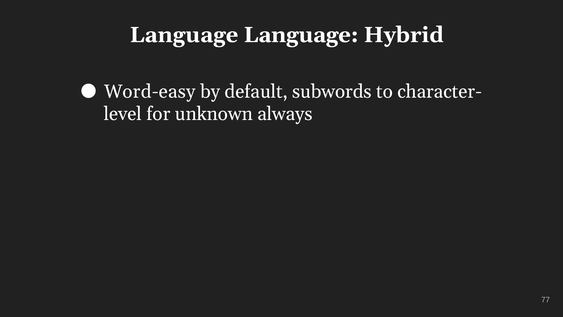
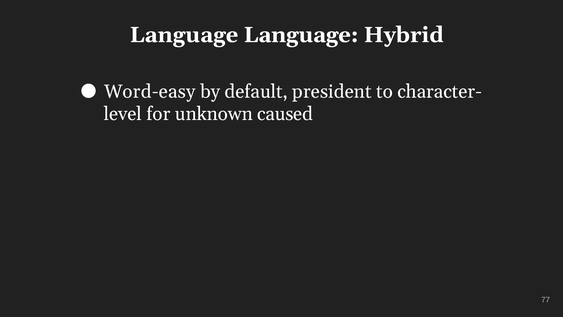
subwords: subwords -> president (332, 91)
always: always -> caused (285, 114)
